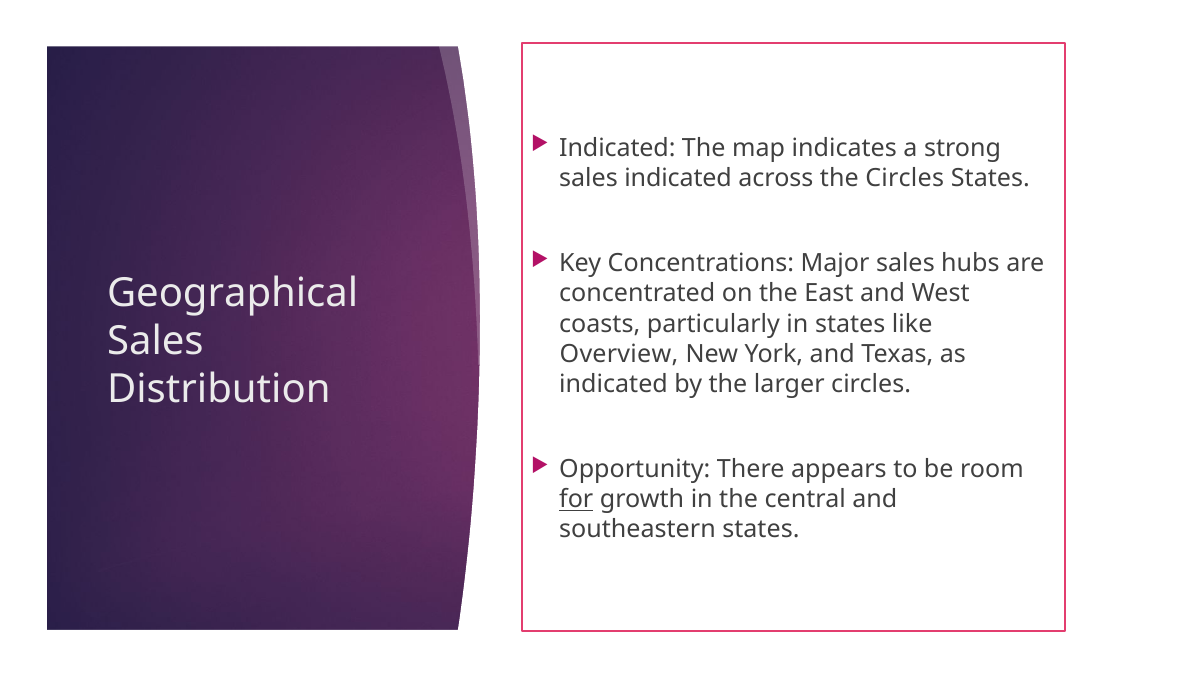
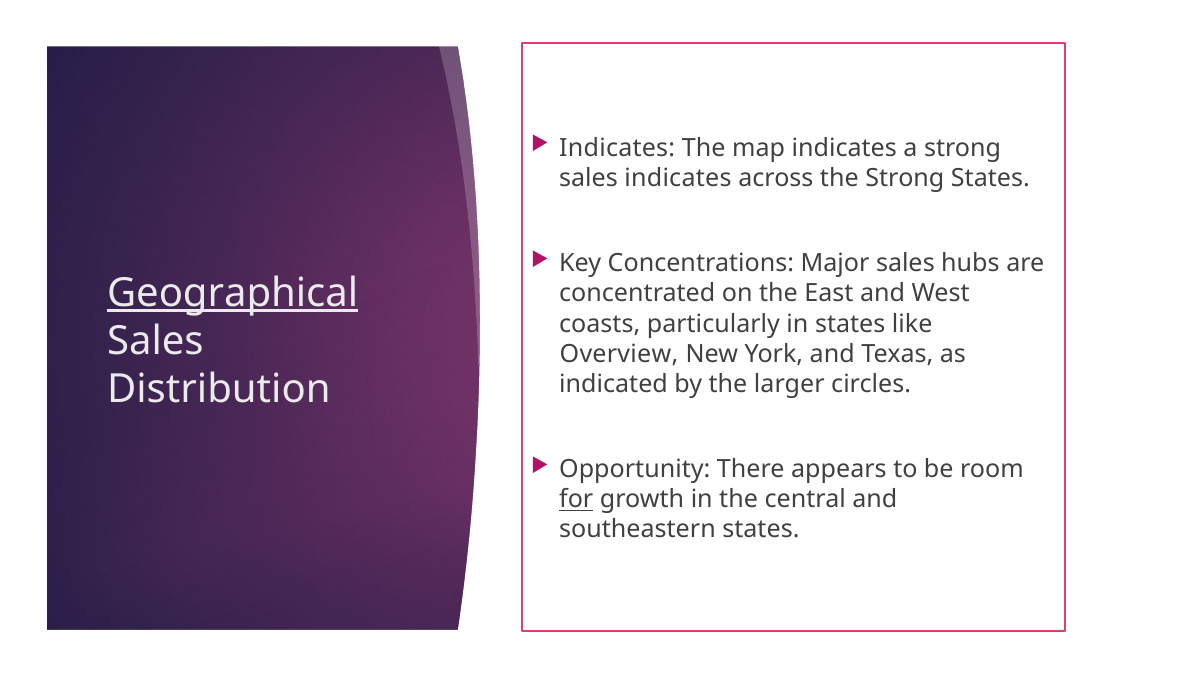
Indicated: Indicated -> Indicates (617, 148)
sales indicated: indicated -> indicates (678, 178)
the Circles: Circles -> Strong (905, 178)
Geographical underline: none -> present (233, 293)
